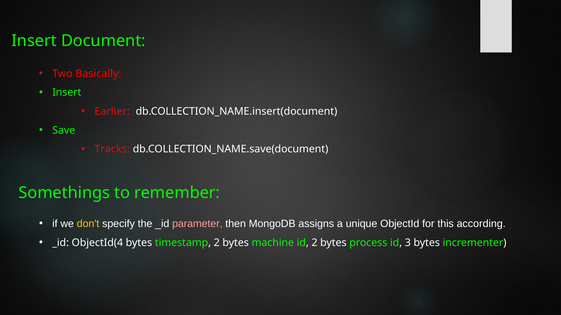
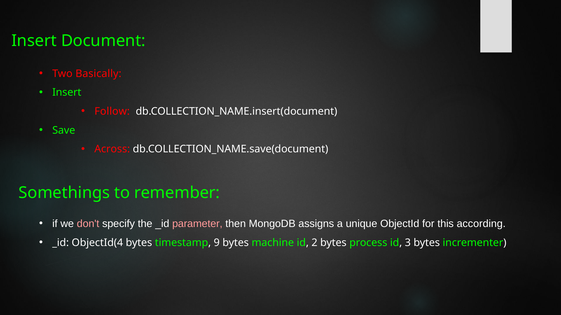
Earlier: Earlier -> Follow (112, 112)
Tracks: Tracks -> Across (112, 149)
don't colour: yellow -> pink (88, 224)
timestamp 2: 2 -> 9 (217, 243)
